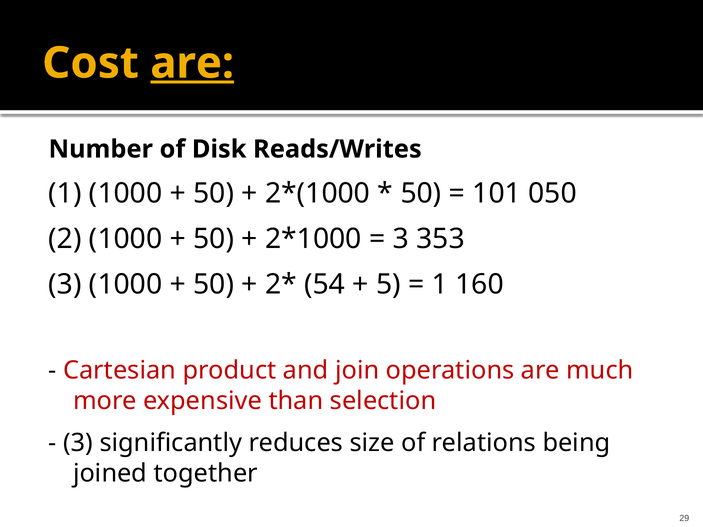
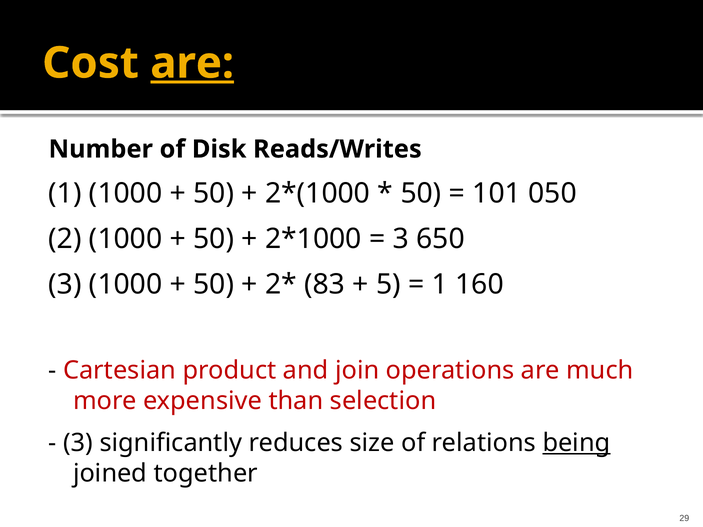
353: 353 -> 650 (440, 239)
54: 54 -> 83 (325, 285)
being underline: none -> present (576, 443)
